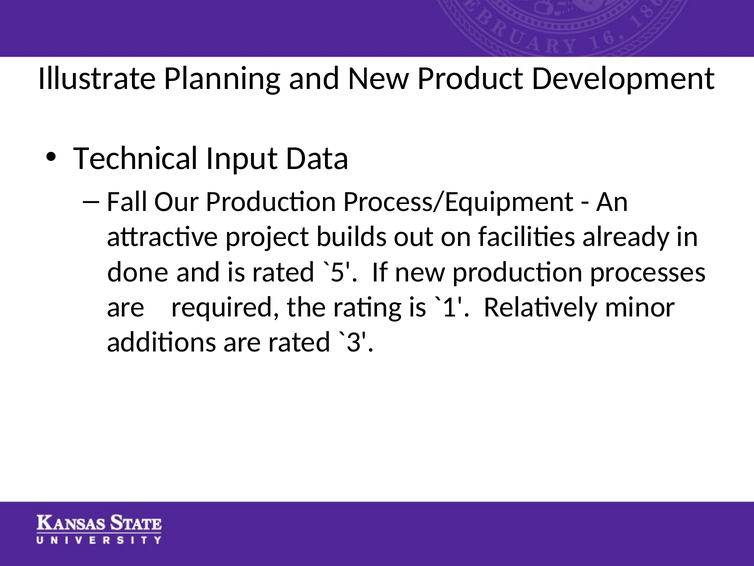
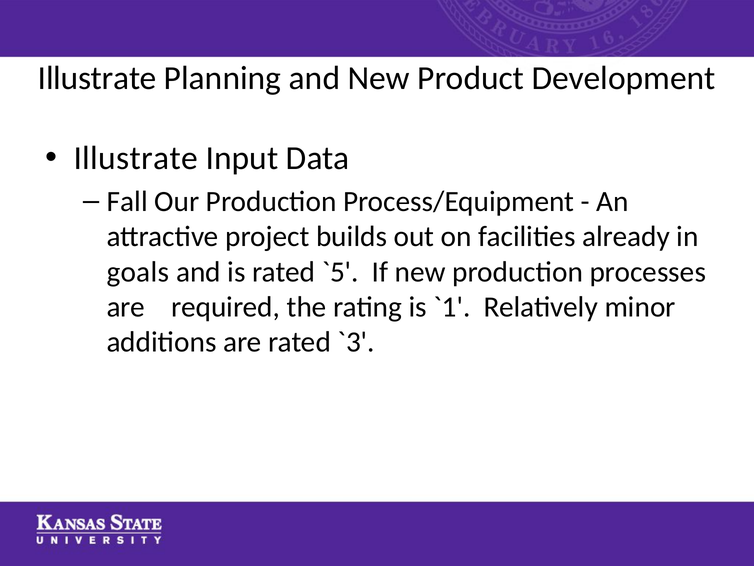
Technical: Technical -> Illustrate (136, 158)
done: done -> goals (138, 272)
